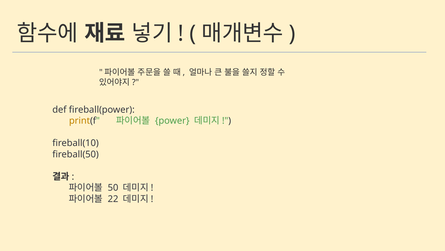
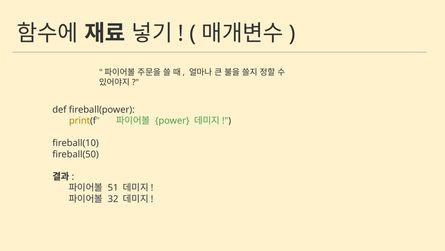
50: 50 -> 51 (113, 187)
22: 22 -> 32 (113, 198)
